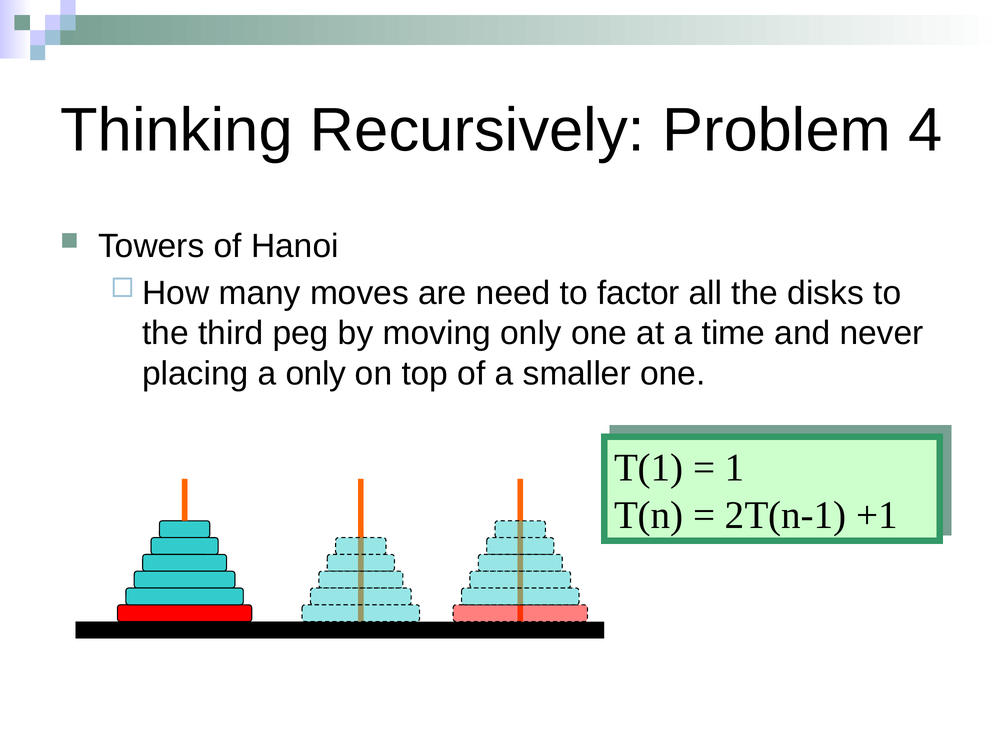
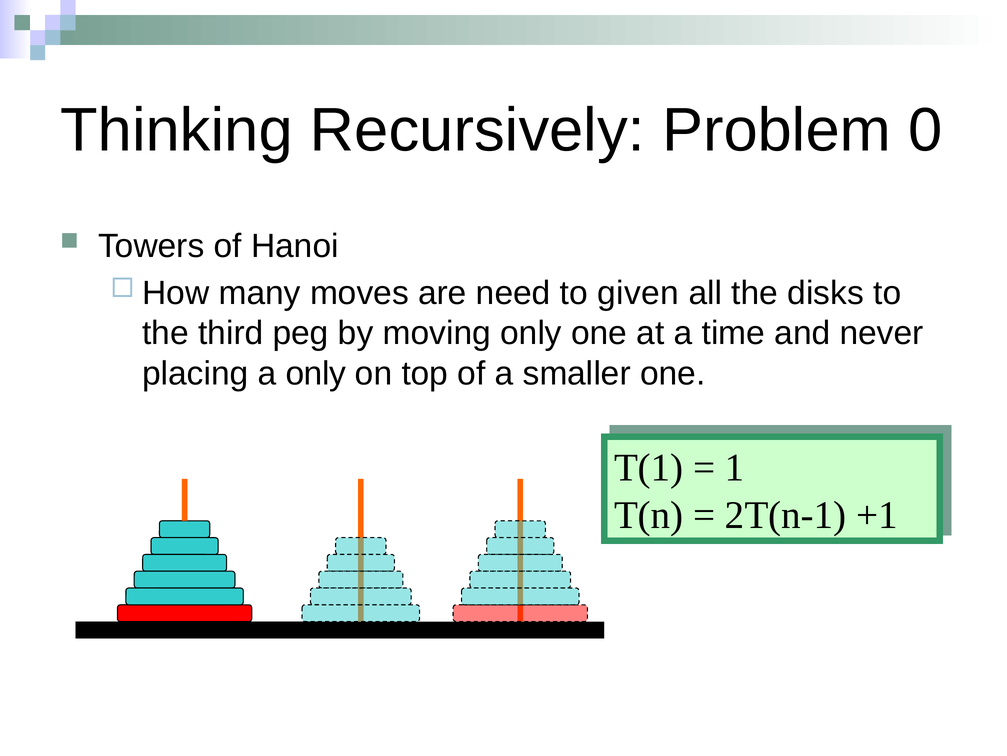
4: 4 -> 0 (925, 130)
factor: factor -> given (638, 293)
